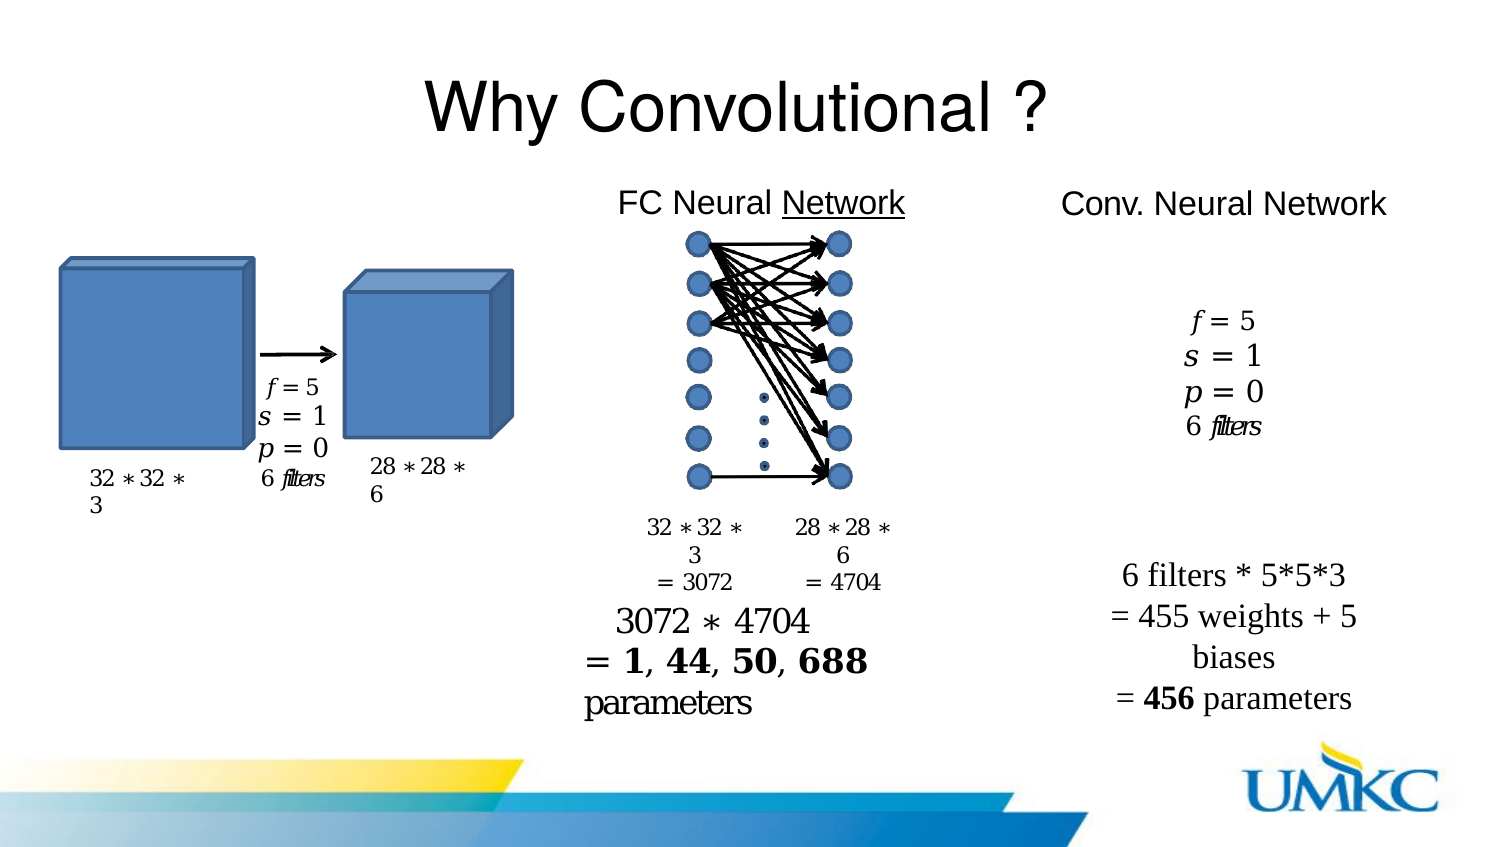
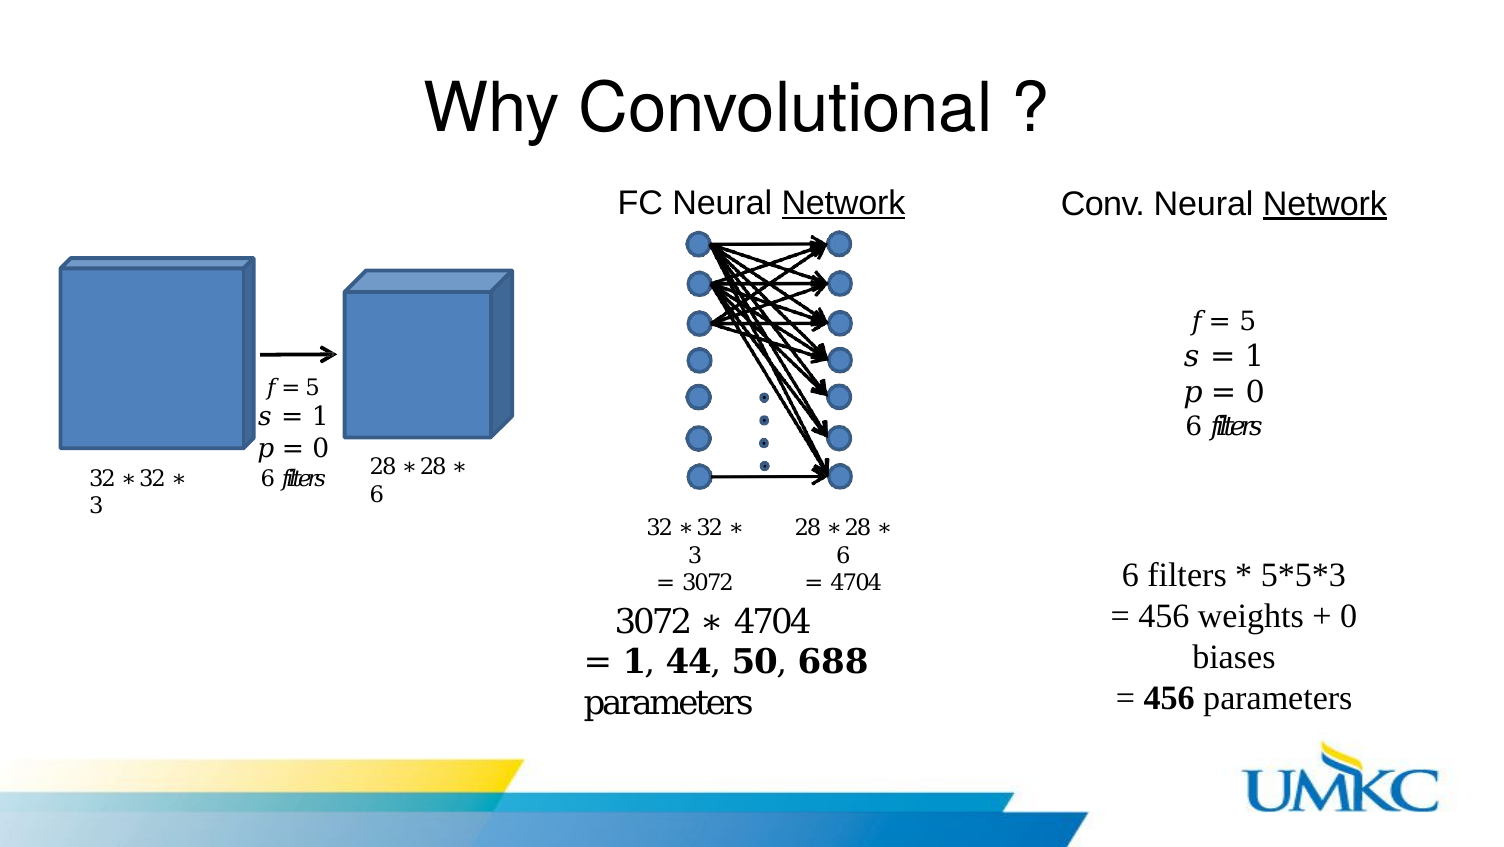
Network underline: none -> present (1325, 204)
455: 455 -> 456 (1164, 616)
5: 5 -> 0 (1349, 616)
